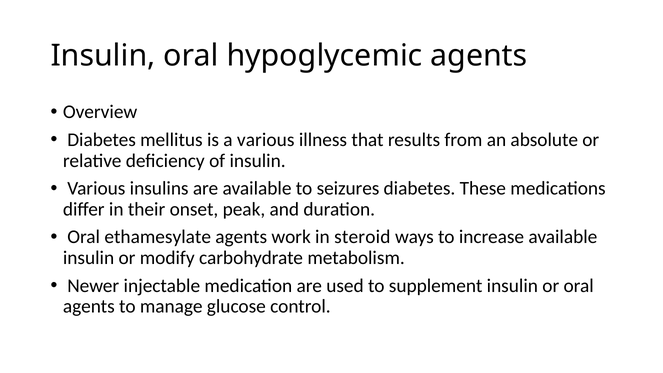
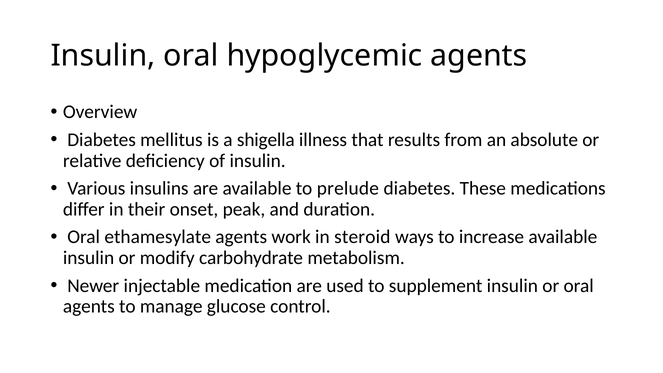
a various: various -> shigella (266, 140)
seizures: seizures -> prelude (348, 188)
